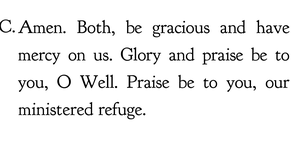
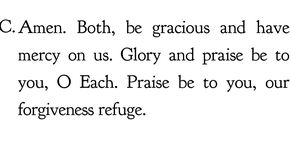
Well: Well -> Each (99, 82)
ministered: ministered -> forgiveness (56, 109)
